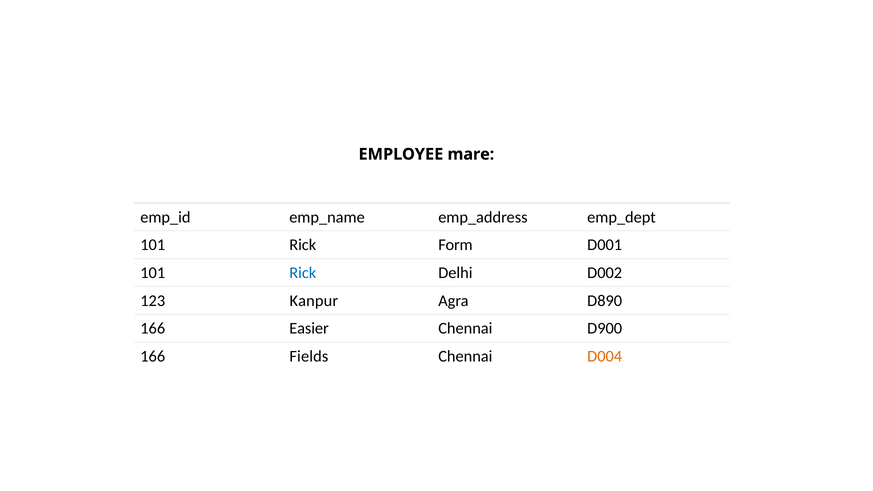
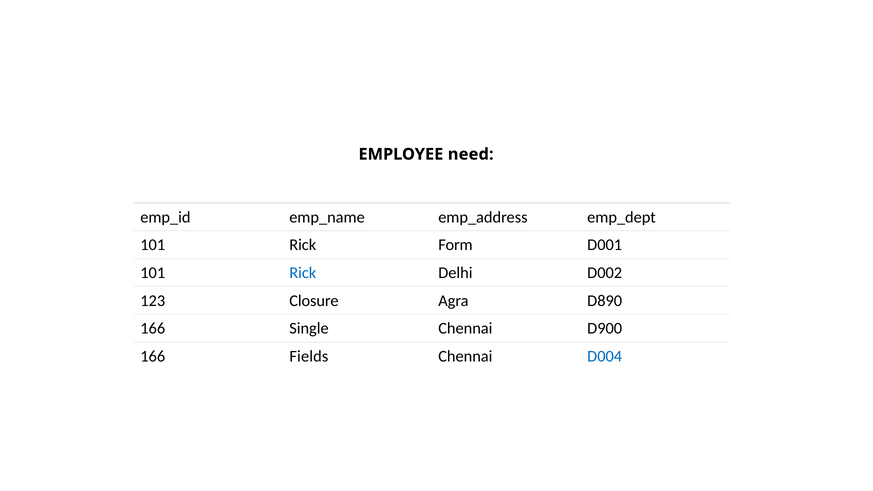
mare: mare -> need (471, 154)
Kanpur: Kanpur -> Closure (314, 301)
Easier: Easier -> Single (309, 329)
D004 colour: orange -> blue (605, 356)
